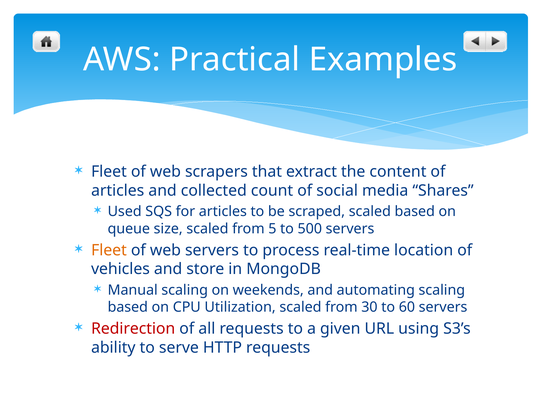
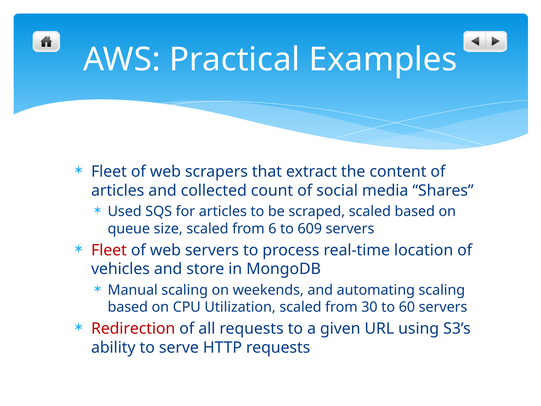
5: 5 -> 6 (272, 229)
500: 500 -> 609 (310, 229)
Fleet colour: orange -> red (109, 250)
